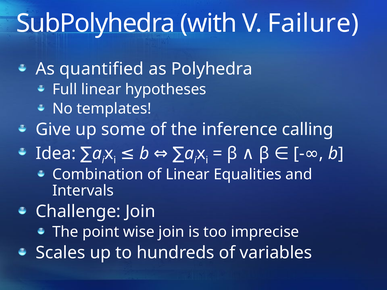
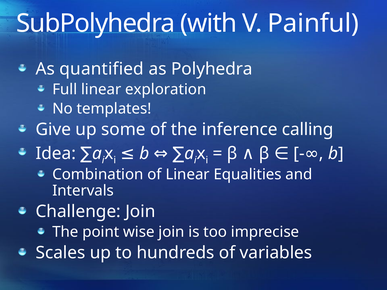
Failure: Failure -> Painful (313, 24)
hypotheses: hypotheses -> exploration (166, 89)
